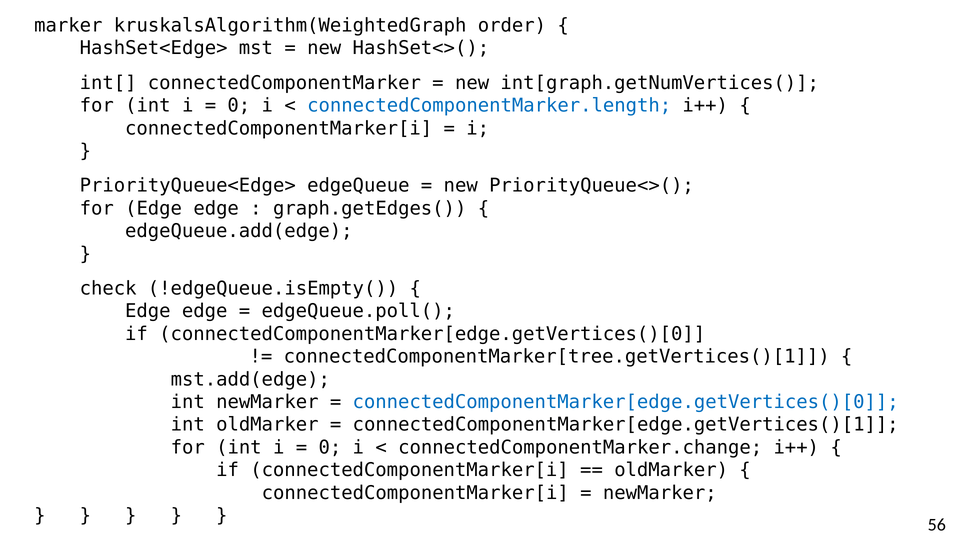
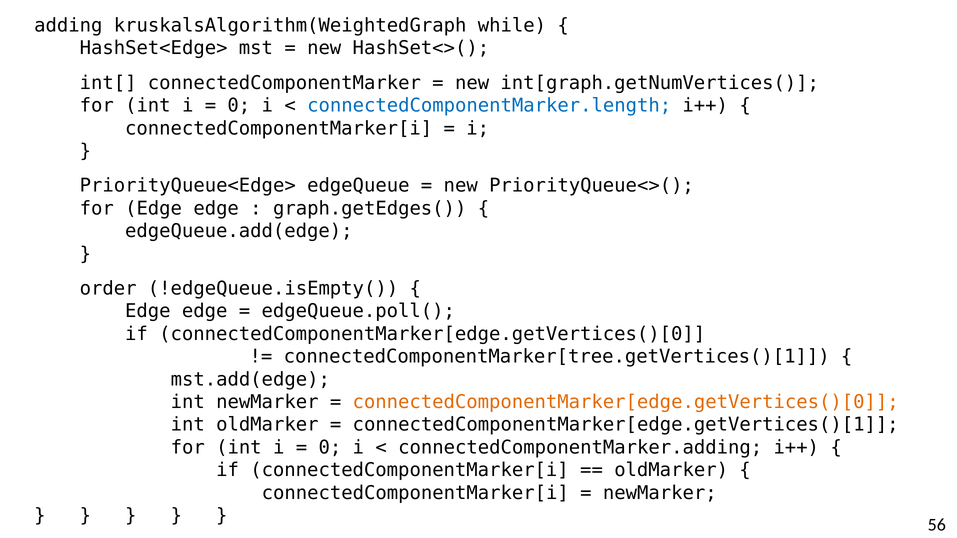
marker: marker -> adding (68, 26)
order: order -> while (512, 26)
check: check -> order (108, 289)
connectedComponentMarker[edge.getVertices()[0 colour: blue -> orange (626, 402)
connectedComponentMarker.change: connectedComponentMarker.change -> connectedComponentMarker.adding (580, 448)
